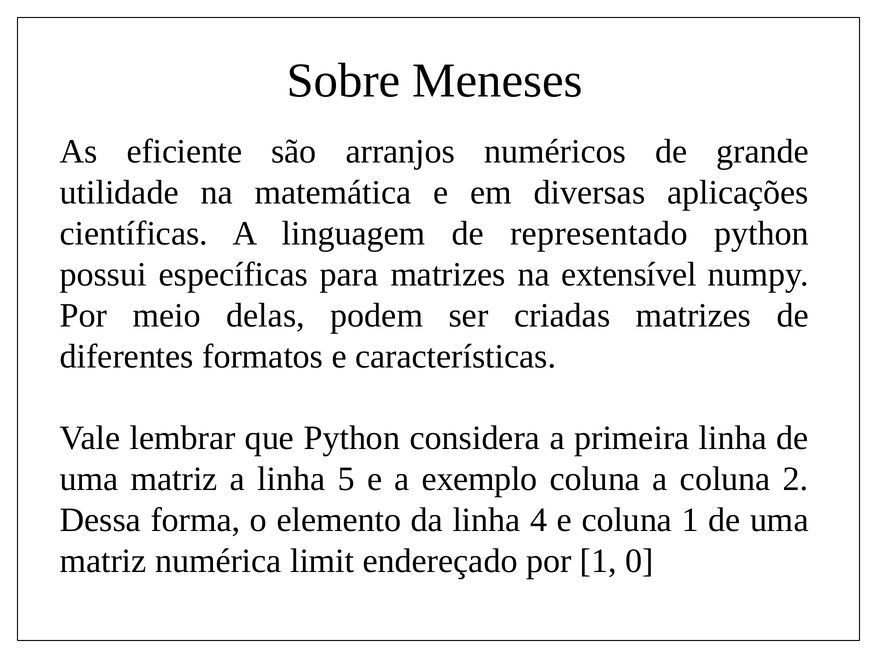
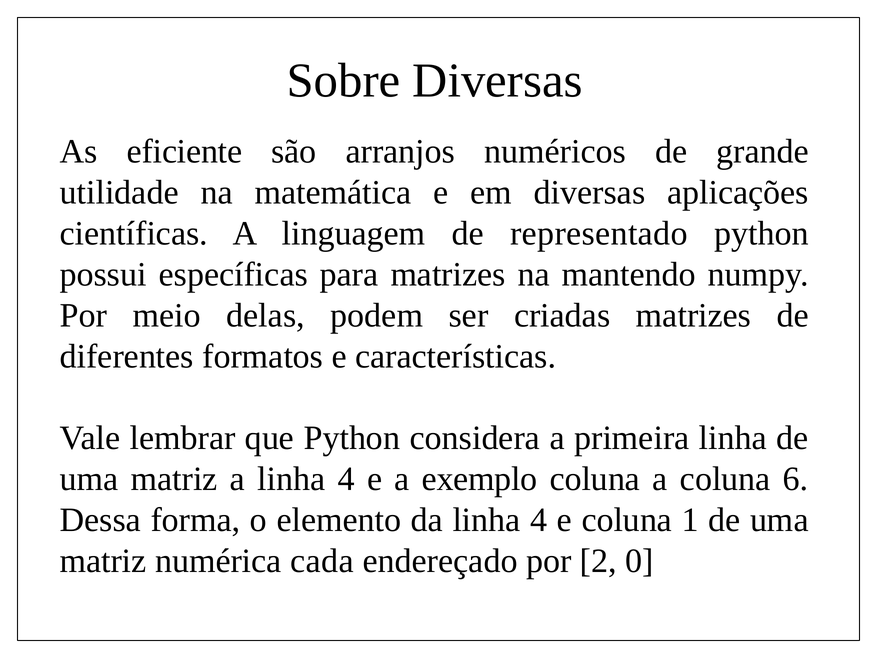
Sobre Meneses: Meneses -> Diversas (498, 81)
extensível: extensível -> mantendo (629, 274)
a linha 5: 5 -> 4 (346, 479)
2: 2 -> 6 (796, 479)
limit: limit -> cada (322, 561)
por 1: 1 -> 2 (598, 561)
